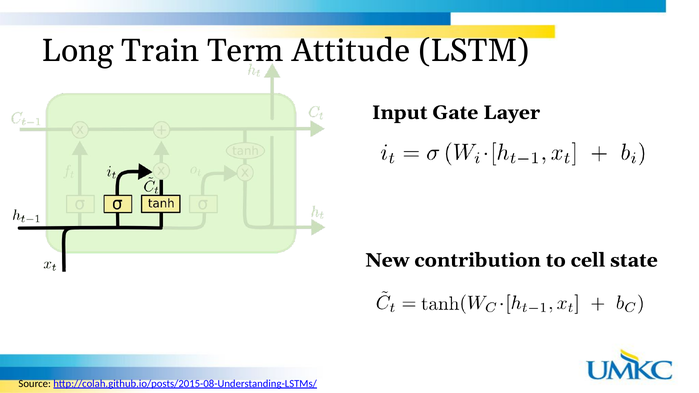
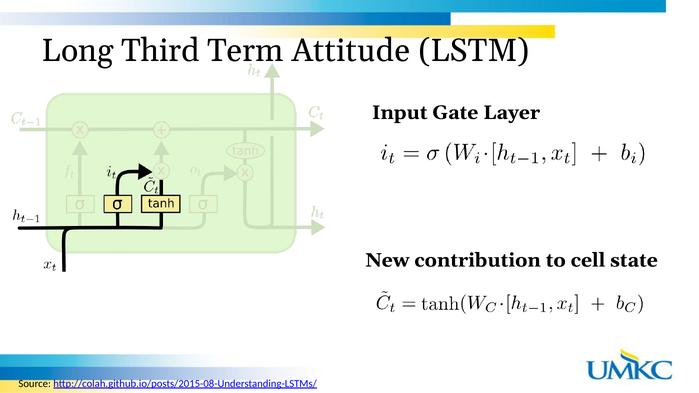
Train: Train -> Third (161, 51)
